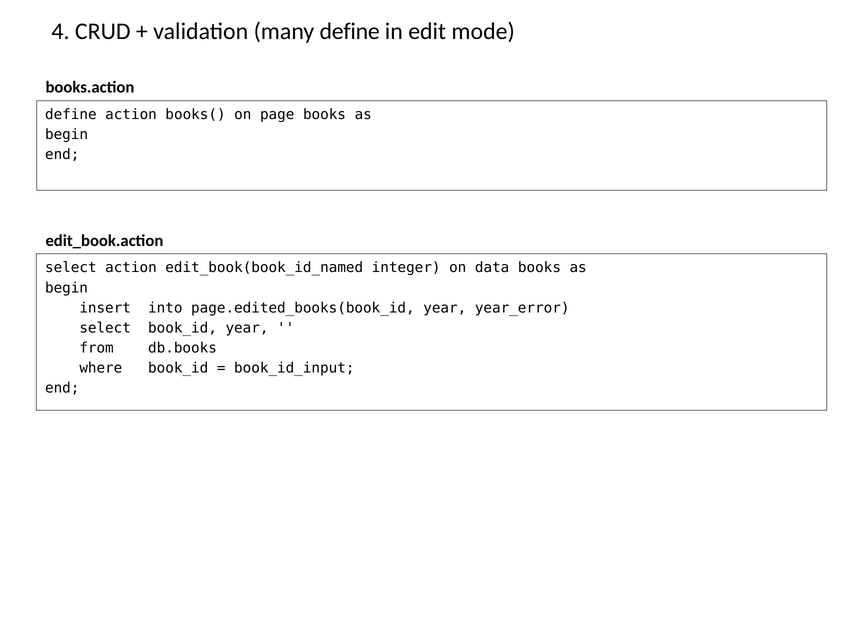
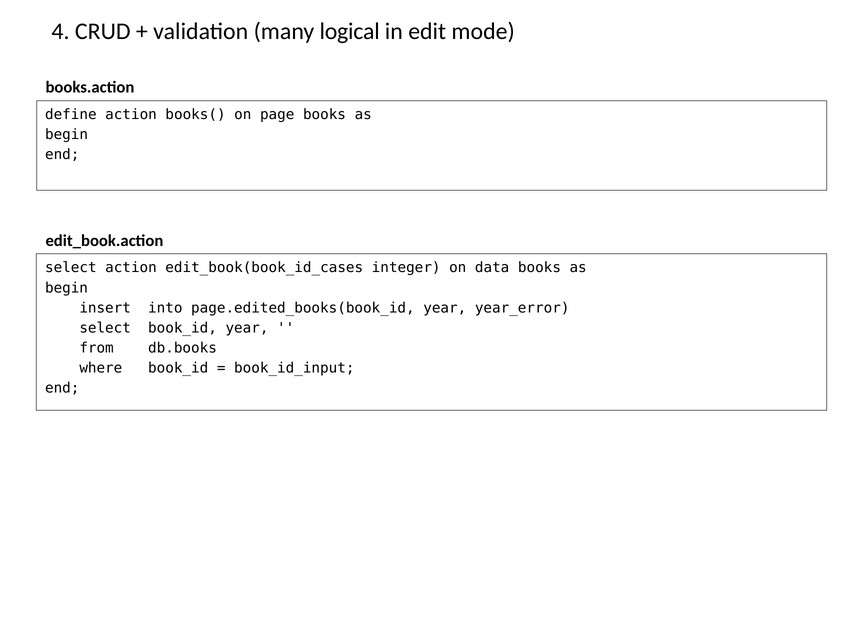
many define: define -> logical (350, 31)
edit_book(book_id_named: edit_book(book_id_named -> edit_book(book_id_cases (264, 268)
